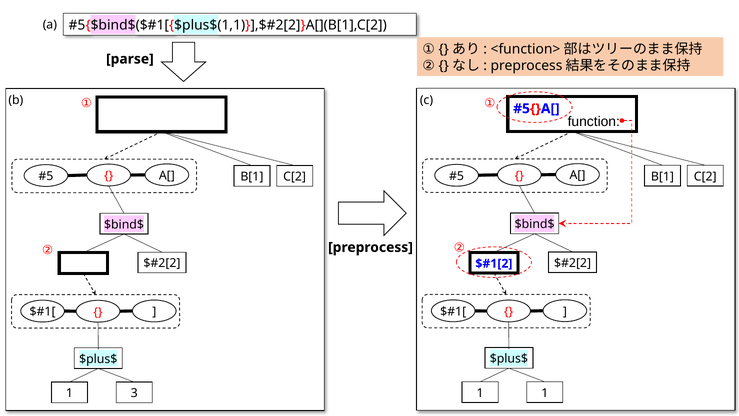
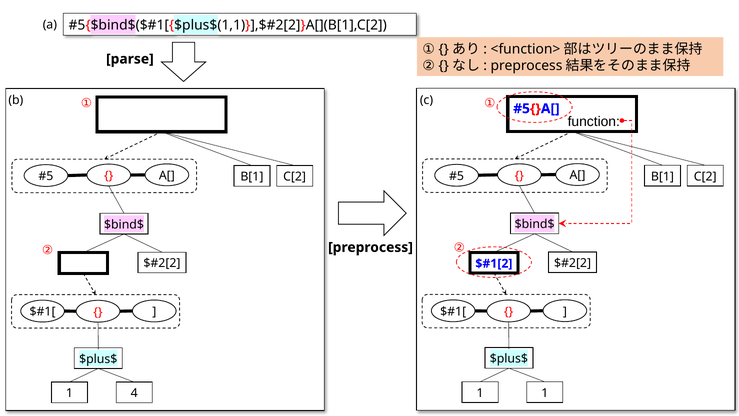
3: 3 -> 4 (134, 393)
